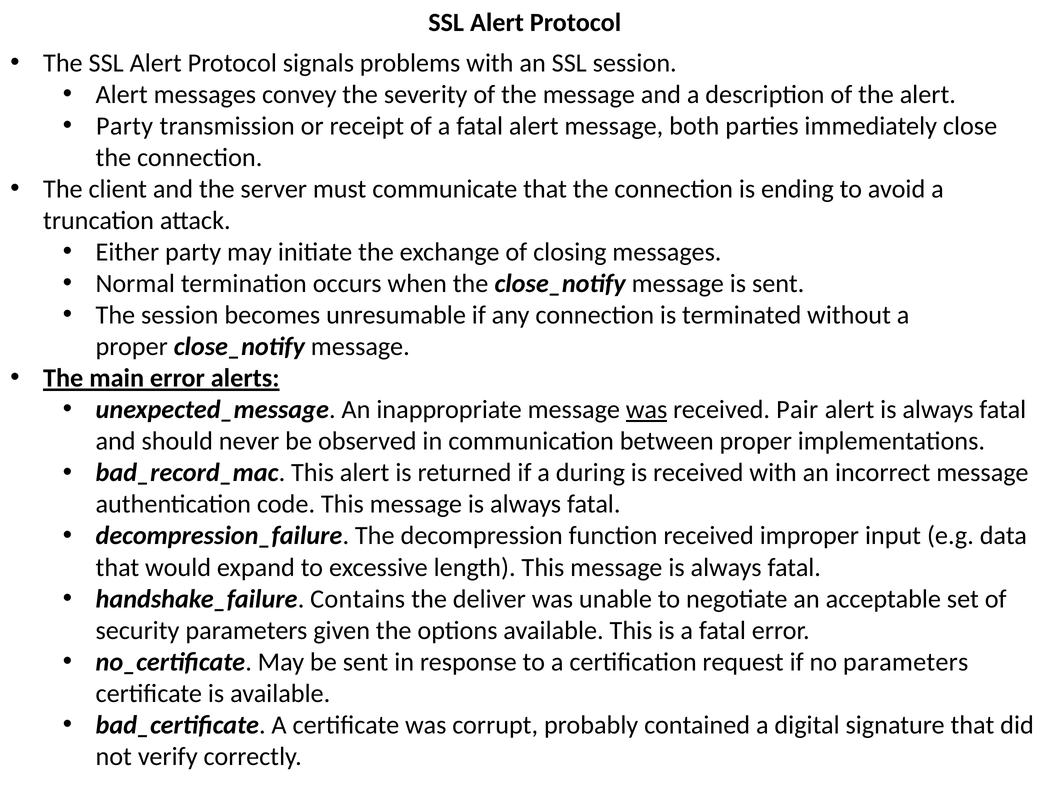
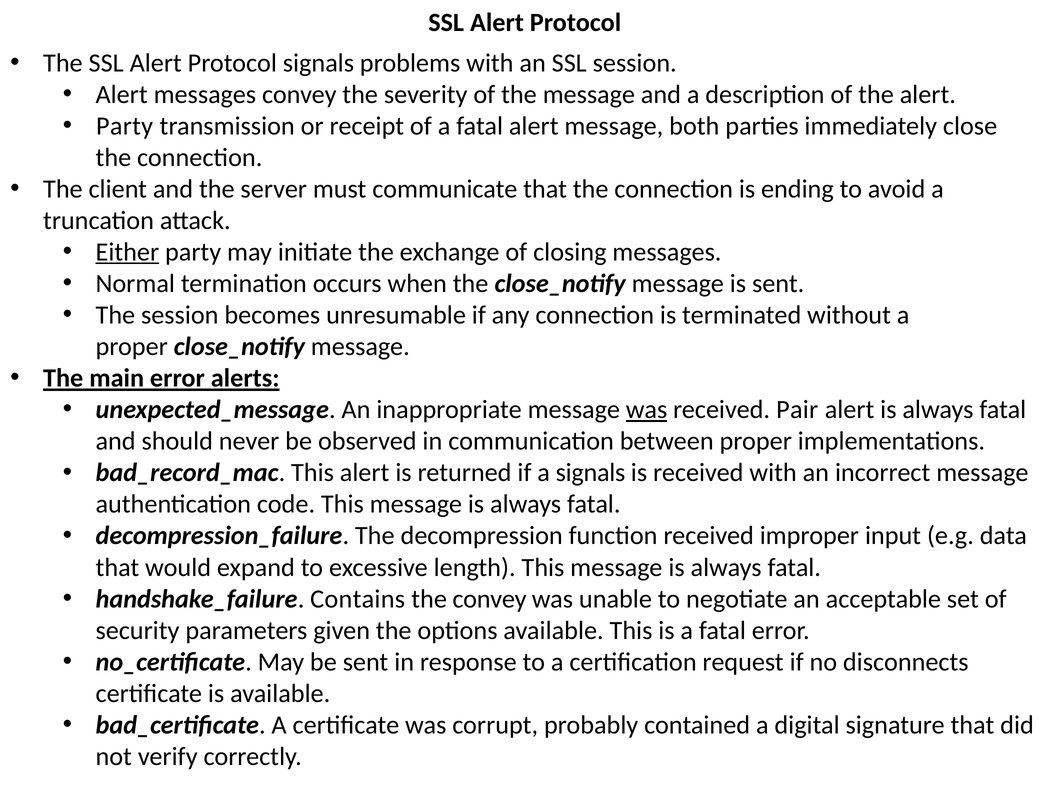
Either underline: none -> present (127, 252)
a during: during -> signals (591, 472)
the deliver: deliver -> convey (489, 598)
no parameters: parameters -> disconnects (906, 661)
